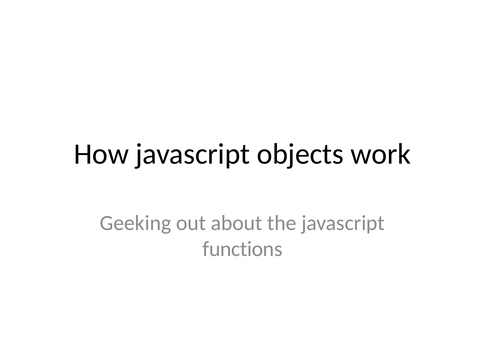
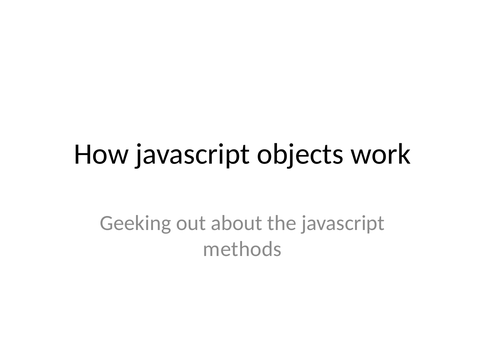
functions: functions -> methods (242, 249)
